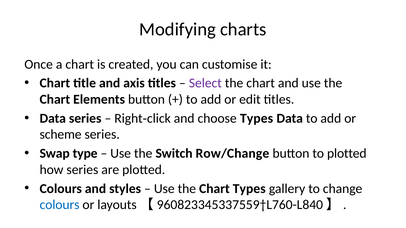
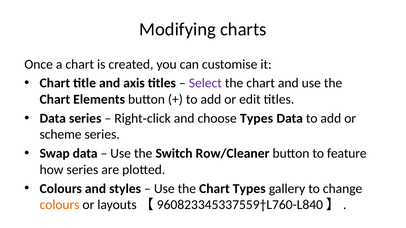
Swap type: type -> data (85, 154)
Row/Change: Row/Change -> Row/Cleaner (233, 154)
to plotted: plotted -> feature (347, 154)
colours colour: blue -> orange (60, 205)
